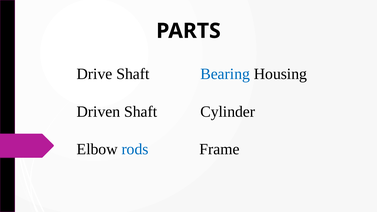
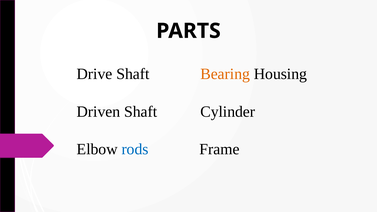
Bearing colour: blue -> orange (225, 74)
